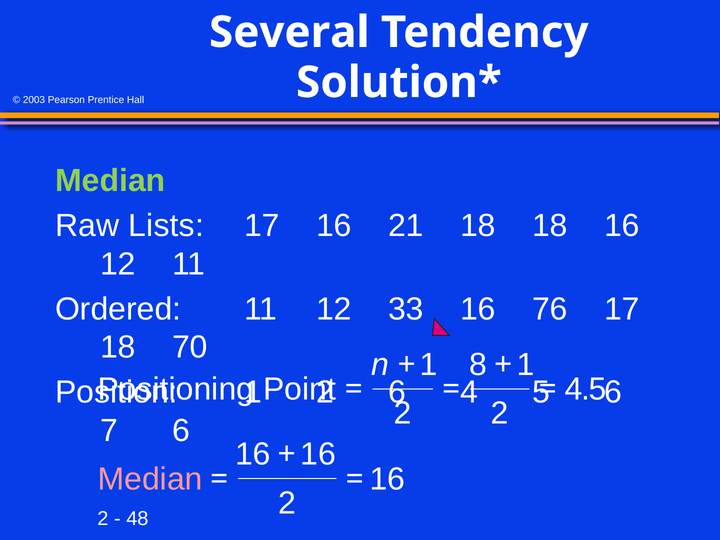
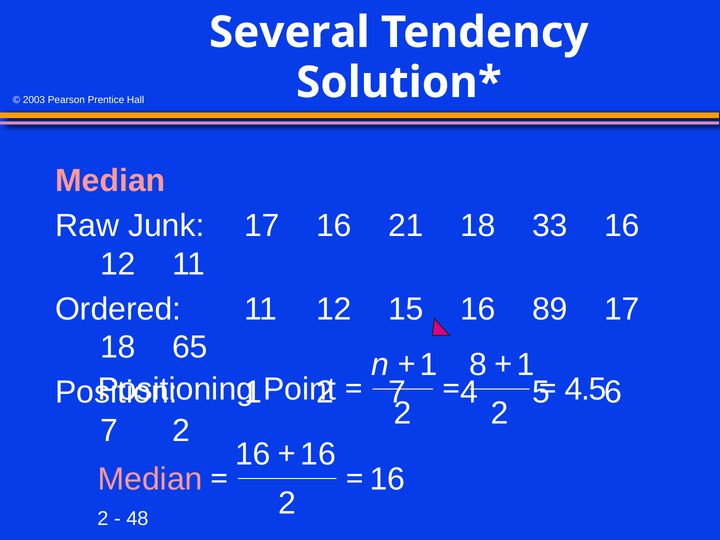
Median colour: light green -> pink (110, 181)
Lists: Lists -> Junk (166, 226)
18 18: 18 -> 33 (550, 226)
33: 33 -> 15 (406, 309)
76: 76 -> 89 (550, 309)
70: 70 -> 65 (190, 347)
6: 6 -> 7 (397, 392)
7 6: 6 -> 2 (181, 431)
